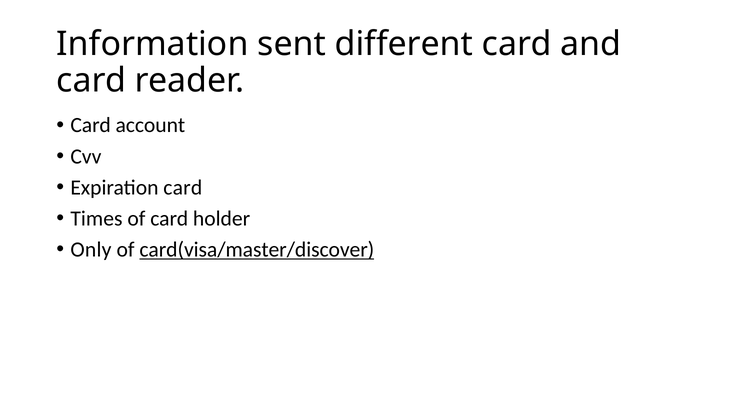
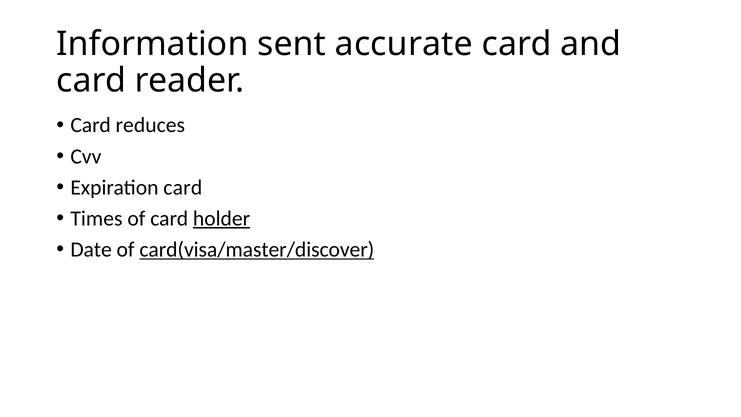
different: different -> accurate (404, 44)
account: account -> reduces (150, 125)
holder underline: none -> present (222, 218)
Only: Only -> Date (91, 250)
